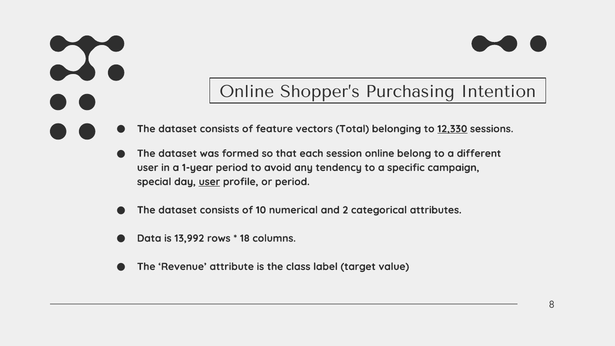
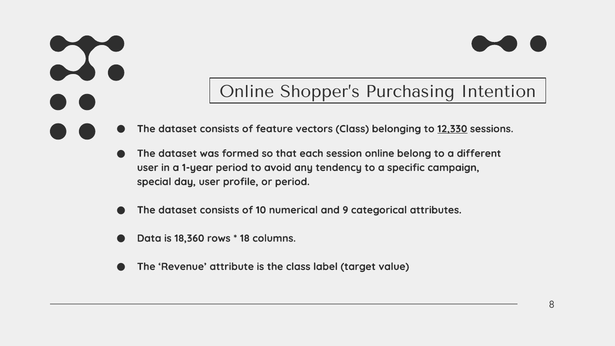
vectors Total: Total -> Class (352, 129)
user underline: present -> none (209, 182)
2: 2 -> 9 (345, 210)
13,992: 13,992 -> 18,360 (189, 238)
